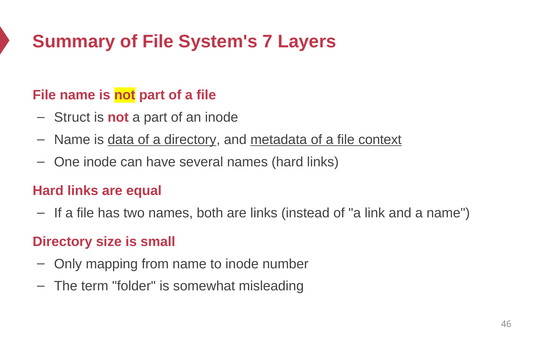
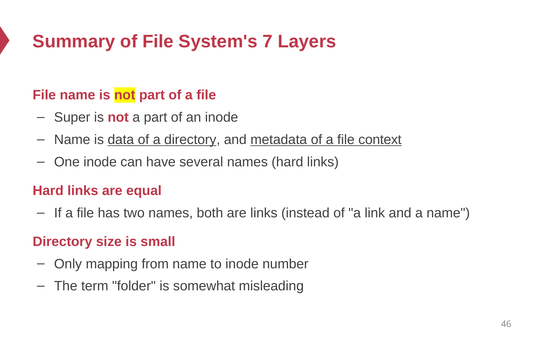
Struct: Struct -> Super (72, 117)
